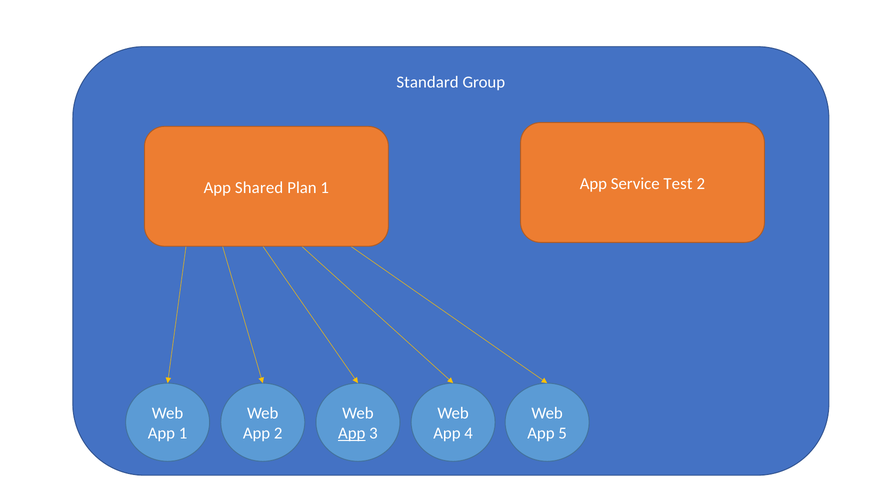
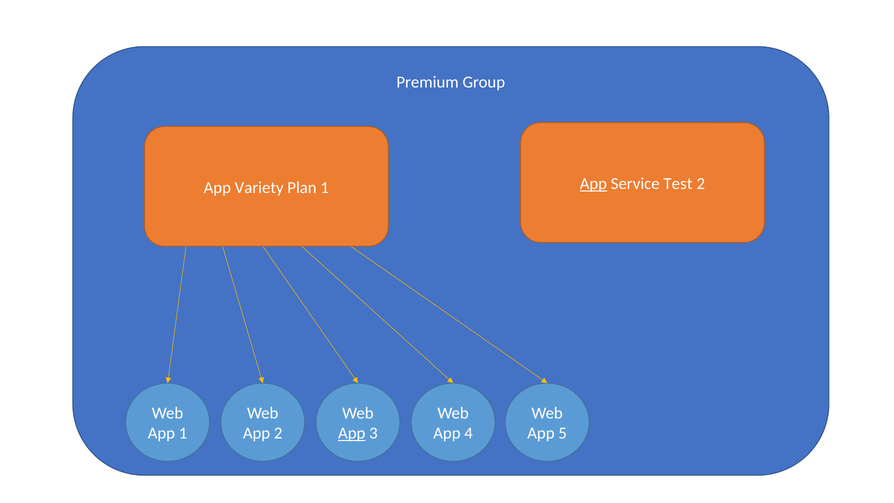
Standard: Standard -> Premium (428, 82)
App underline: none -> present (593, 184)
Shared: Shared -> Variety (259, 187)
